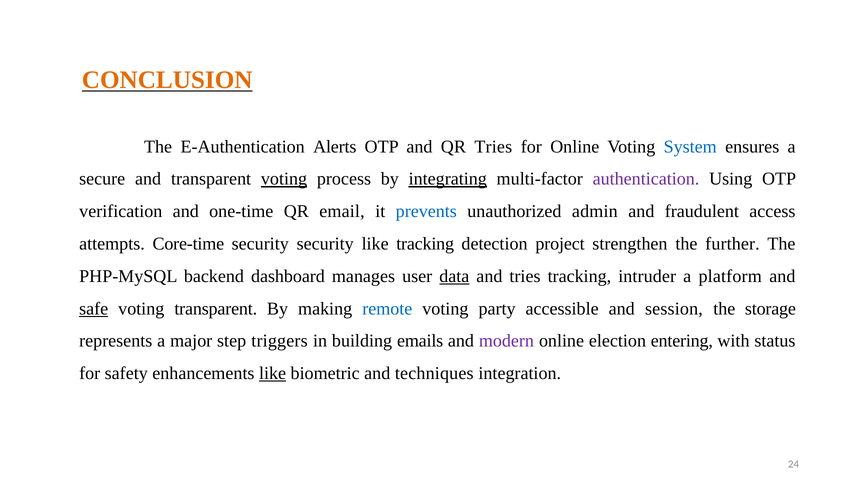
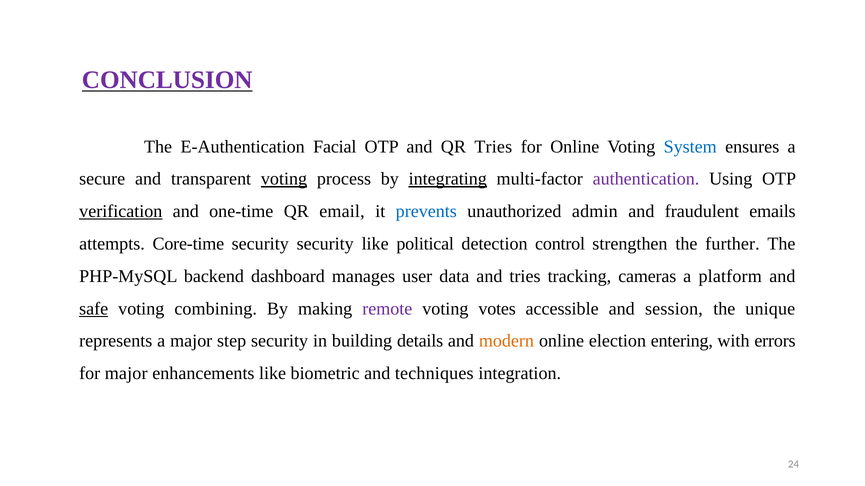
CONCLUSION colour: orange -> purple (167, 80)
Alerts: Alerts -> Facial (335, 147)
verification underline: none -> present (121, 212)
access: access -> emails (772, 212)
like tracking: tracking -> political (425, 244)
project: project -> control (560, 244)
data underline: present -> none (454, 277)
intruder: intruder -> cameras (647, 277)
voting transparent: transparent -> combining (216, 309)
remote colour: blue -> purple (387, 309)
party: party -> votes (497, 309)
storage: storage -> unique (770, 309)
step triggers: triggers -> security (280, 341)
emails: emails -> details (420, 341)
modern colour: purple -> orange (506, 341)
status: status -> errors (775, 341)
for safety: safety -> major (126, 374)
like underline: present -> none (273, 374)
